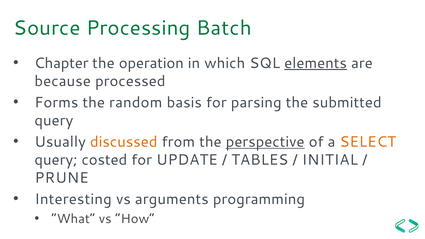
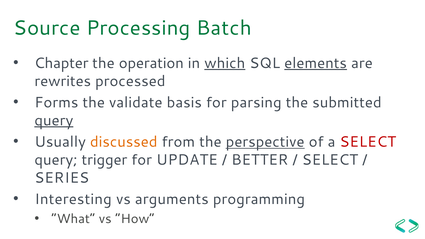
which underline: none -> present (225, 63)
because: because -> rewrites (63, 81)
random: random -> validate (136, 103)
query underline: none -> present (54, 121)
SELECT colour: orange -> red (368, 142)
costed: costed -> trigger (104, 160)
TABLES: TABLES -> BETTER (260, 160)
INITIAL: INITIAL -> SELECT (330, 160)
PRUNE: PRUNE -> SERIES (62, 178)
